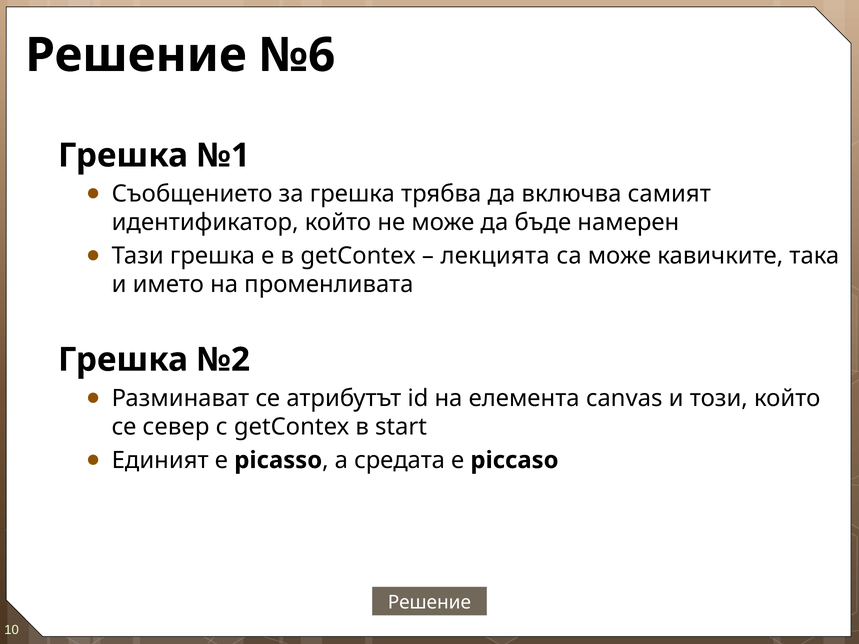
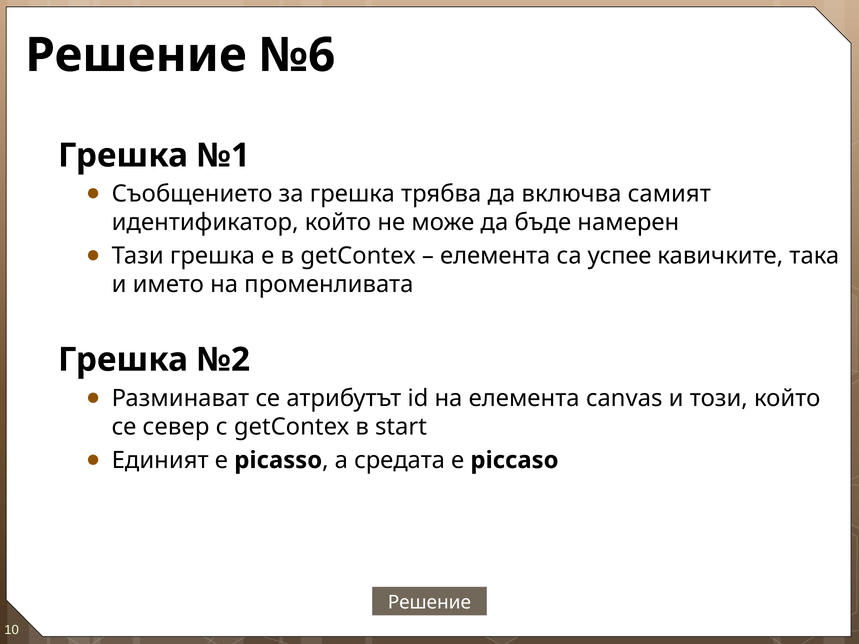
лекцията: лекцията -> елемента (495, 256)
са може: може -> успее (620, 256)
